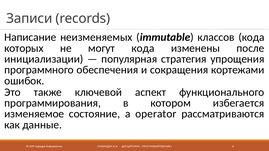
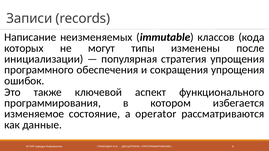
могут кода: кода -> типы (143, 48)
сокращения кортежами: кортежами -> упрощения (238, 70)
